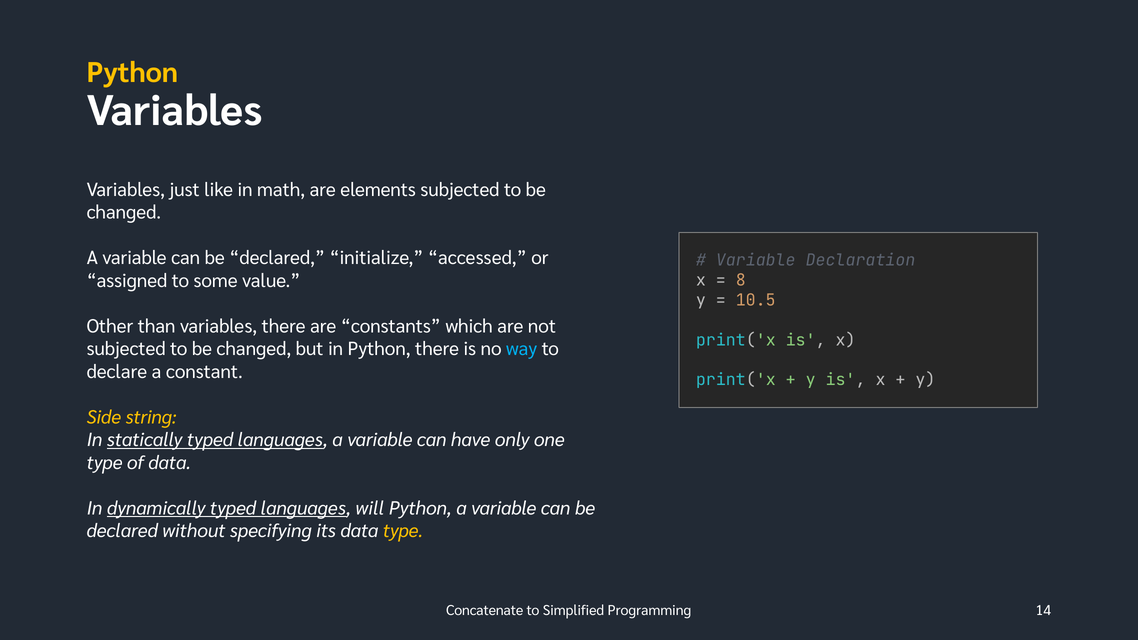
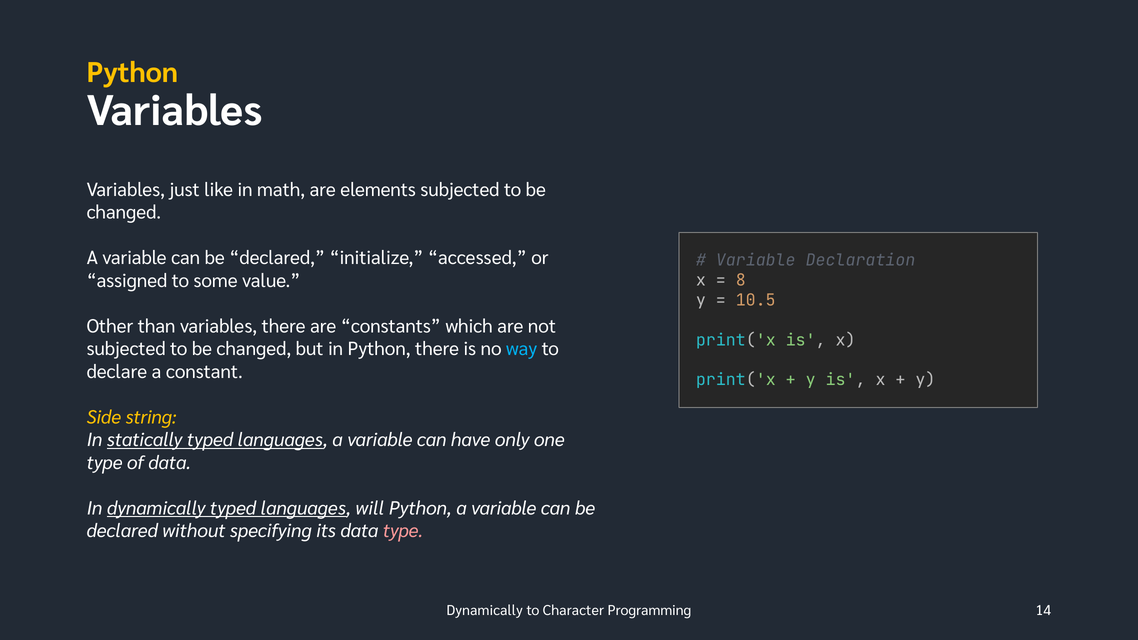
type colour: yellow -> pink (403, 531)
Concatenate: Concatenate -> Dynamically (485, 611)
Simplified: Simplified -> Character (573, 611)
